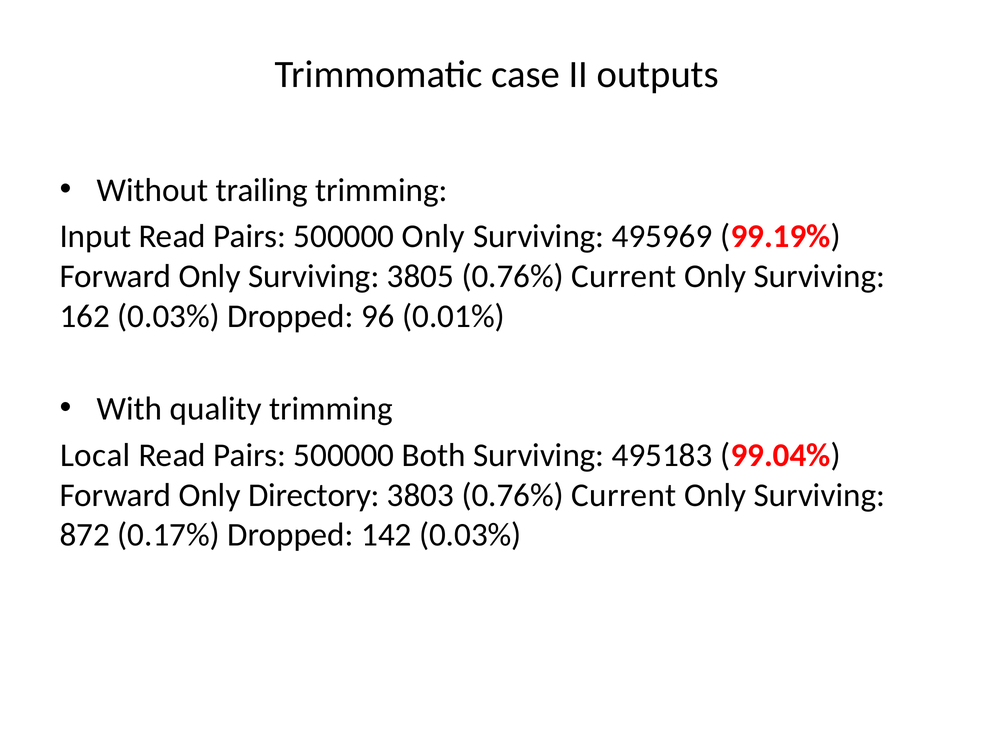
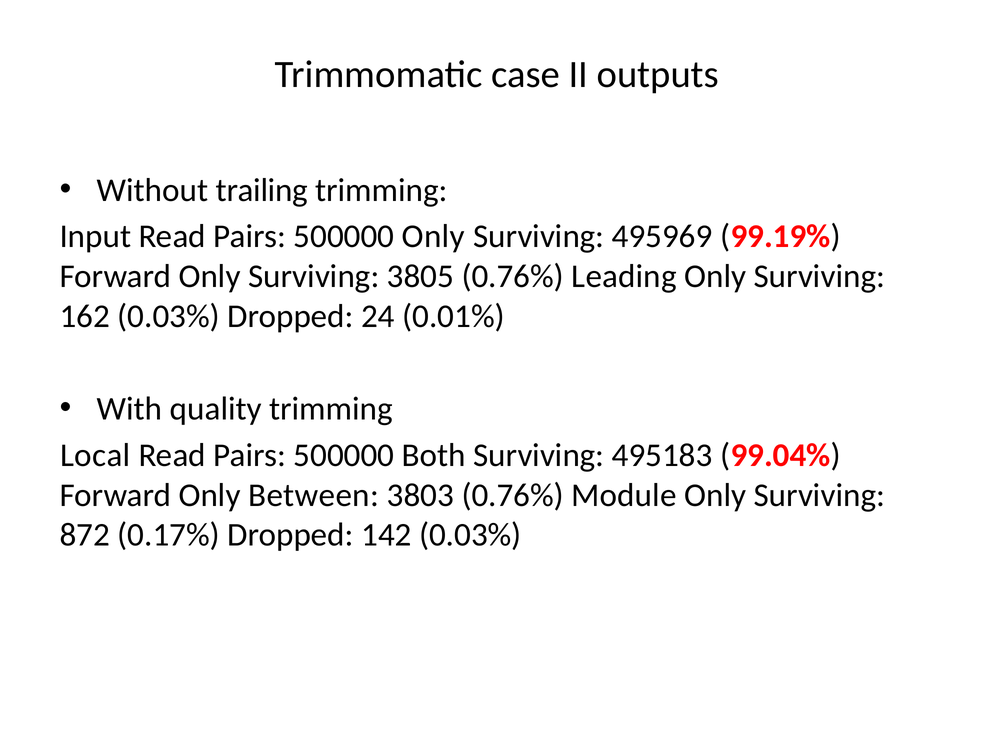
3805 0.76% Current: Current -> Leading (624, 276)
96: 96 -> 24 (378, 316)
Directory: Directory -> Between (314, 495)
3803 0.76% Current: Current -> Module (624, 495)
